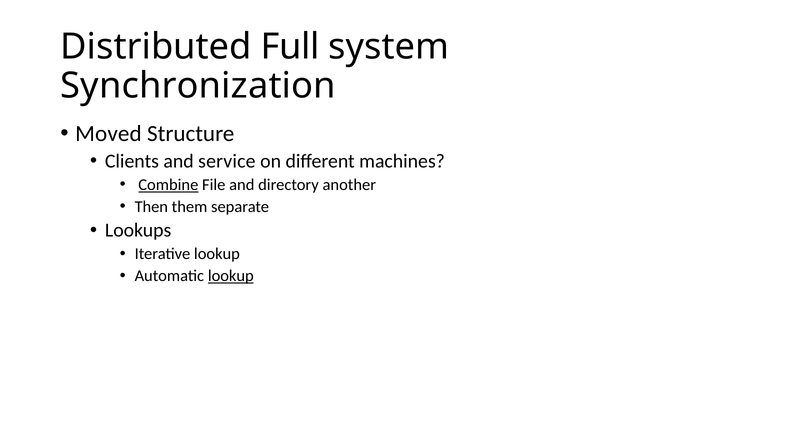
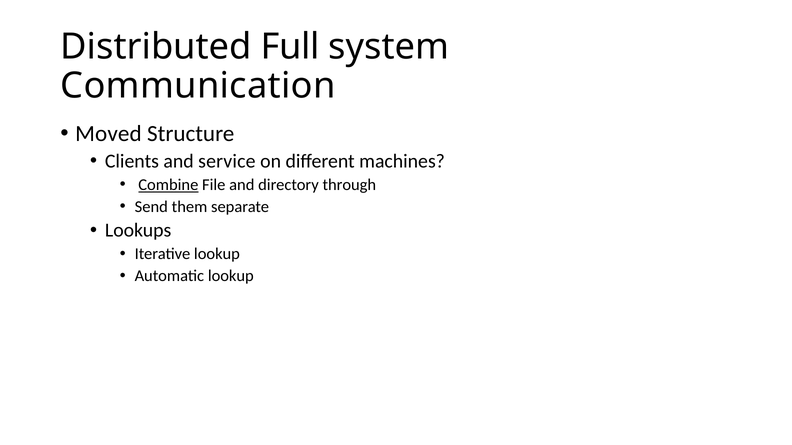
Synchronization: Synchronization -> Communication (198, 86)
another: another -> through (349, 185)
Then: Then -> Send (151, 207)
lookup underline: present -> none (231, 276)
